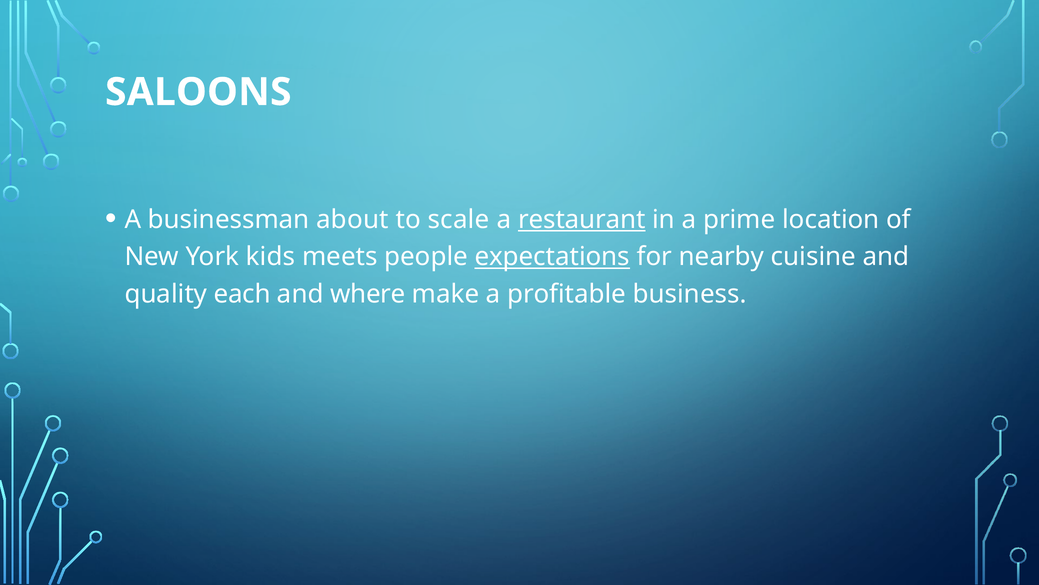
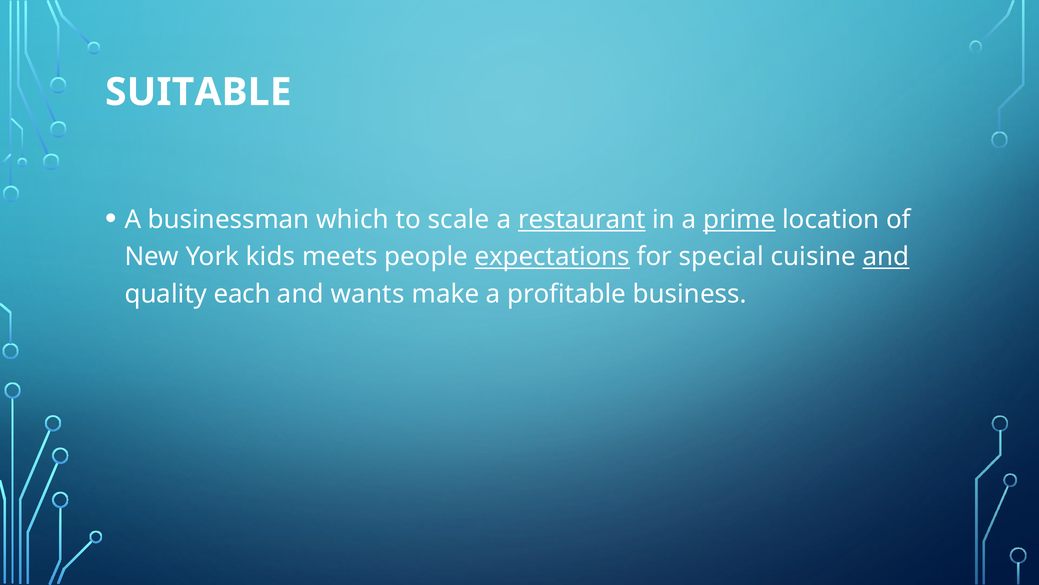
SALOONS: SALOONS -> SUITABLE (198, 92)
about: about -> which (352, 219)
prime underline: none -> present (739, 219)
nearby: nearby -> special (721, 257)
and underline: none -> present (886, 257)
where: where -> wants (368, 294)
